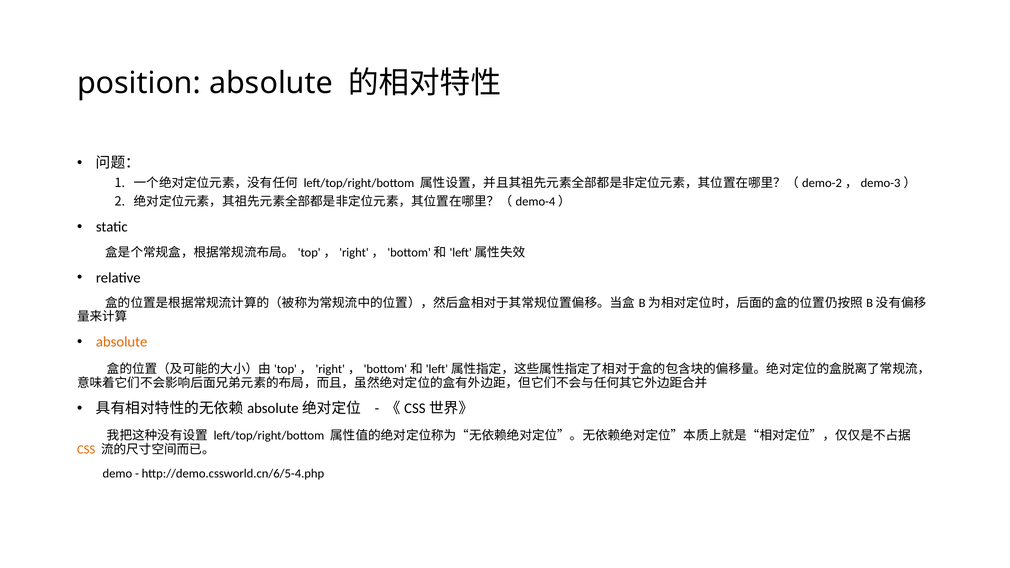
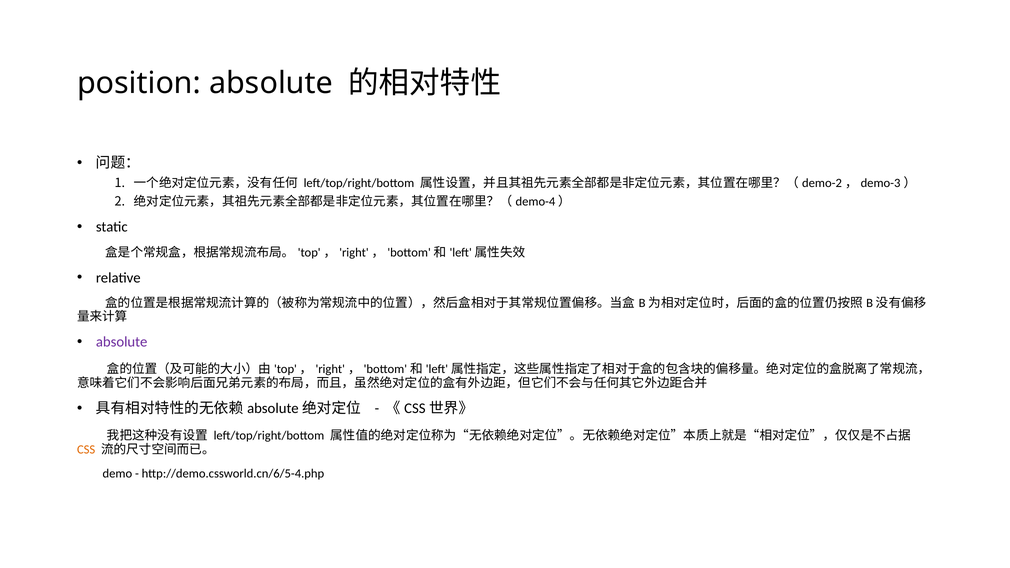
absolute colour: orange -> purple (122, 342)
